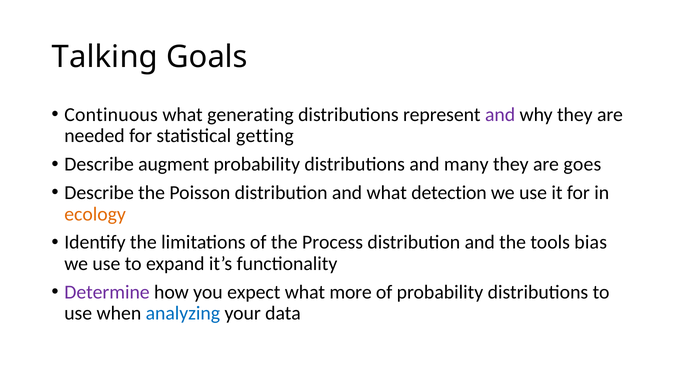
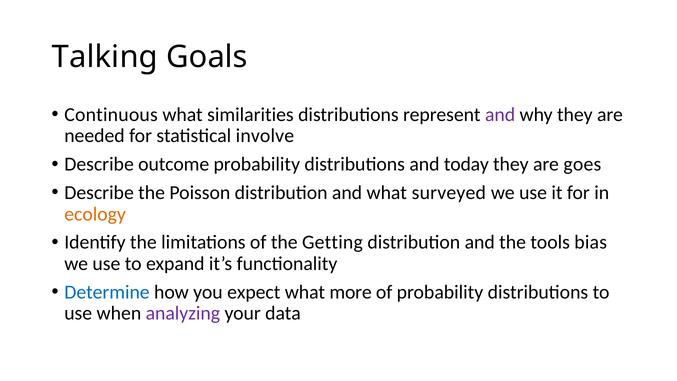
generating: generating -> similarities (250, 114)
getting: getting -> involve (265, 136)
augment: augment -> outcome (174, 164)
many: many -> today (466, 164)
detection: detection -> surveyed (449, 193)
Process: Process -> Getting (332, 242)
Determine colour: purple -> blue (107, 292)
analyzing colour: blue -> purple (183, 313)
